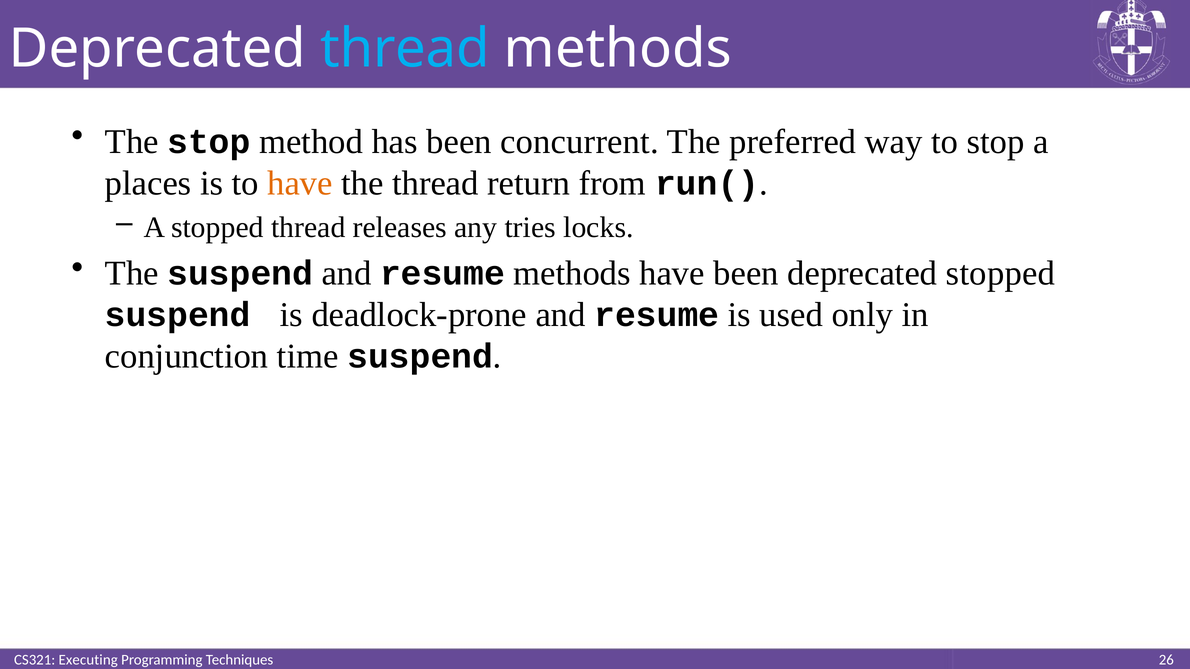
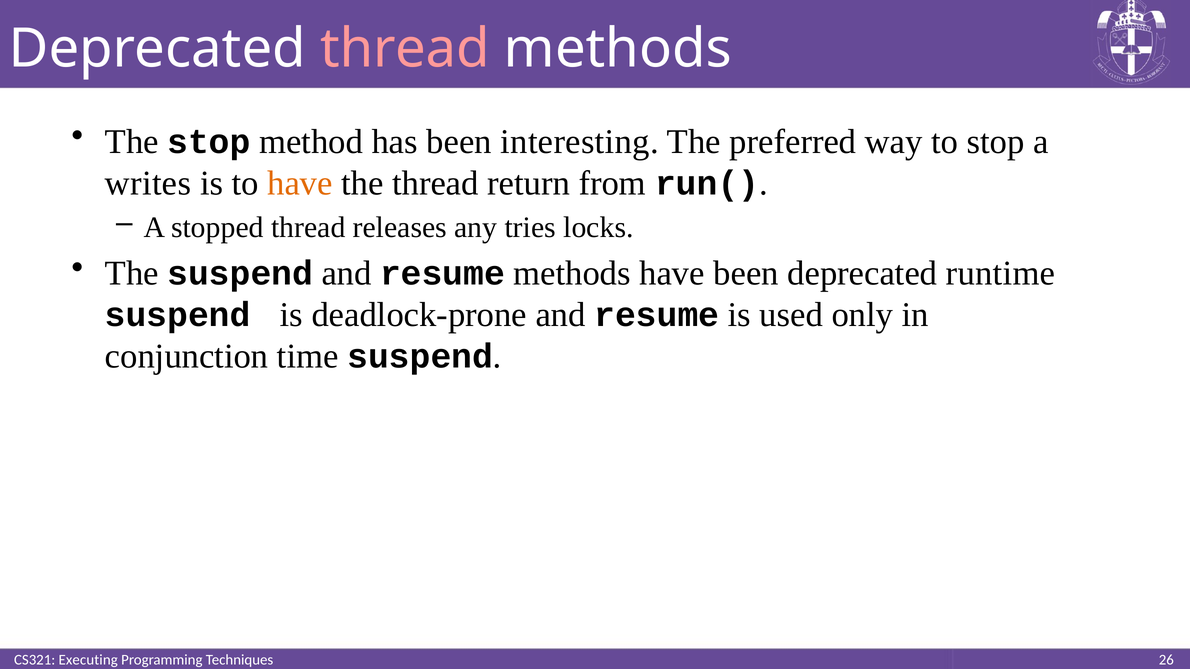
thread colour: light blue -> pink (405, 49)
concurrent: concurrent -> interesting (580, 142)
places: places -> writes (148, 183)
deprecated stopped: stopped -> runtime (1001, 273)
